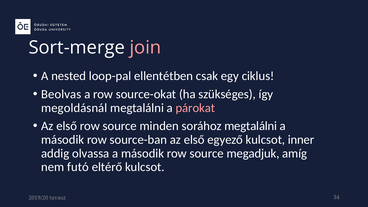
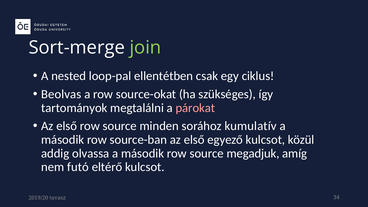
join colour: pink -> light green (145, 48)
megoldásnál: megoldásnál -> tartományok (74, 108)
sorához megtalálni: megtalálni -> kumulatív (251, 126)
inner: inner -> közül (301, 140)
